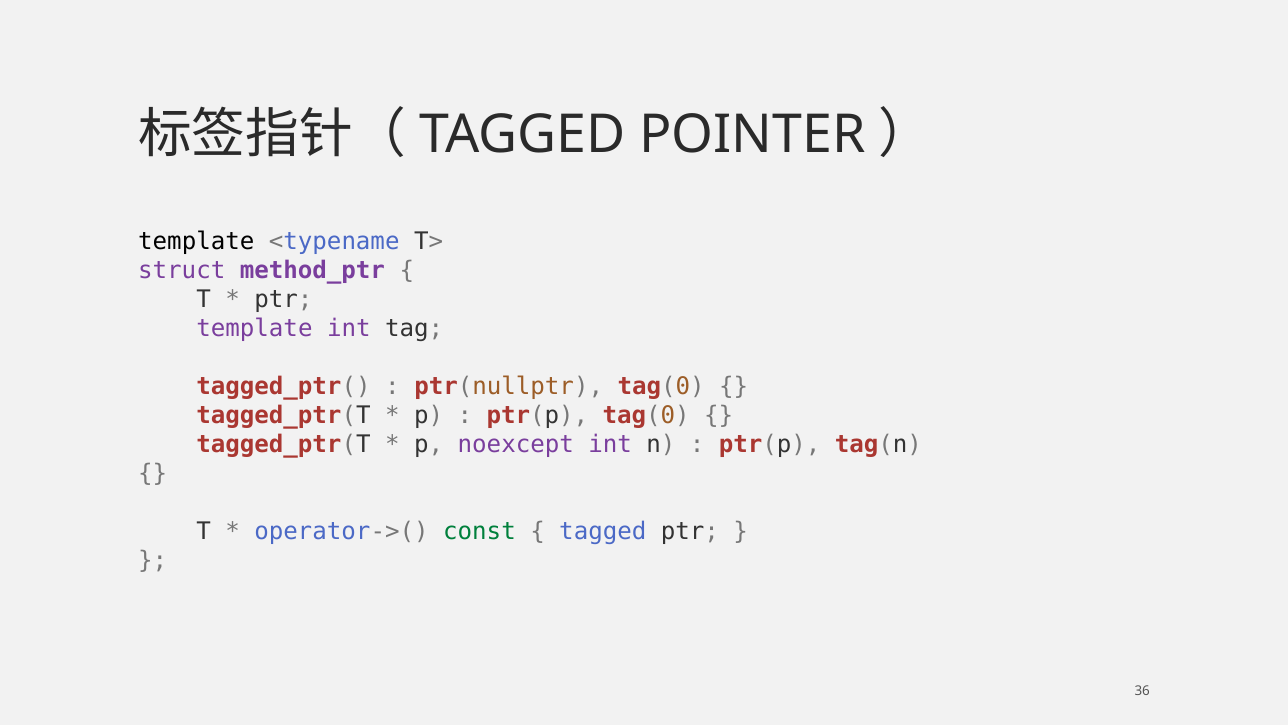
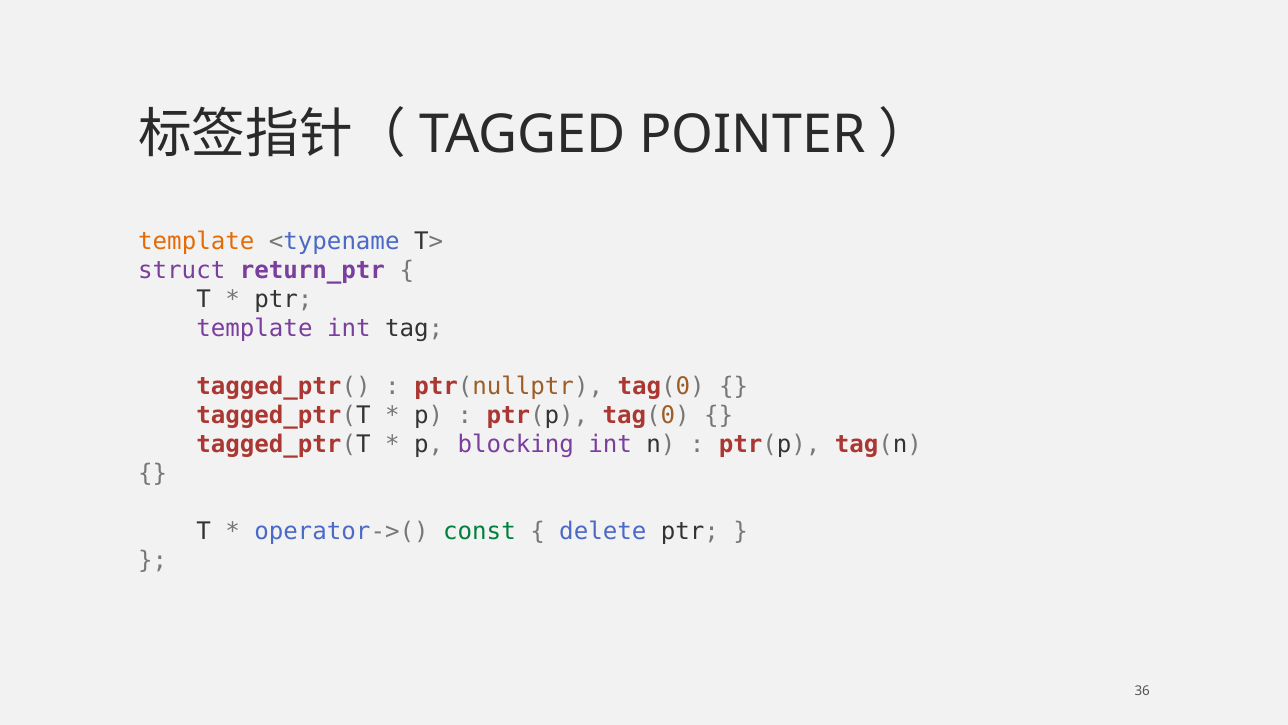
template colour: black -> orange (196, 242)
method_ptr: method_ptr -> return_ptr (312, 271)
noexcept: noexcept -> blocking (516, 445)
tagged: tagged -> delete (603, 532)
